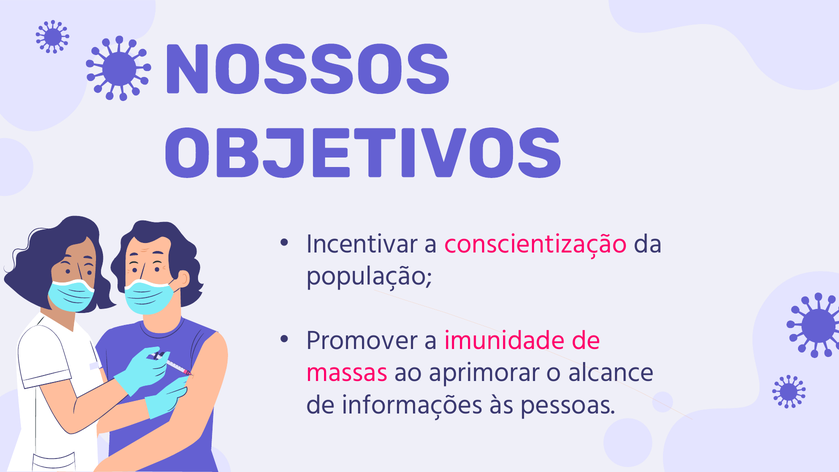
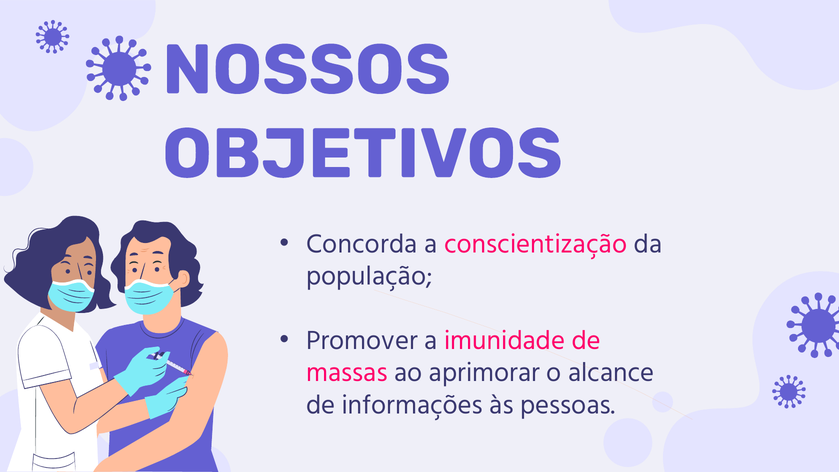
Incentivar: Incentivar -> Concorda (362, 244)
